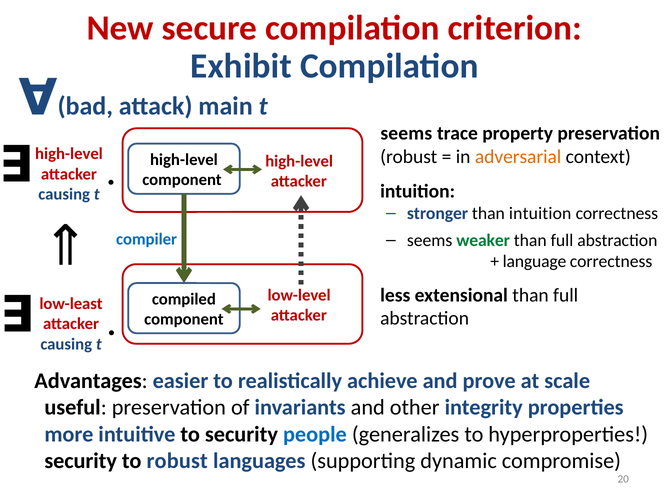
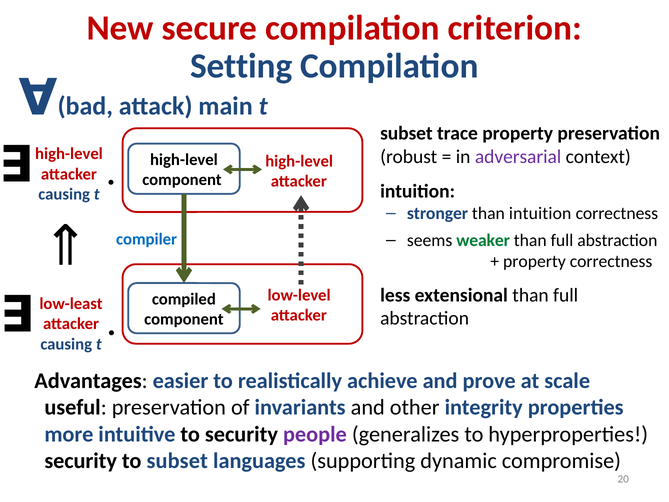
Exhibit: Exhibit -> Setting (241, 66)
seems: seems -> subset (406, 133)
adversarial colour: orange -> purple (518, 157)
language: language -> property (534, 261)
people colour: blue -> purple (315, 434)
to robust: robust -> subset (177, 461)
